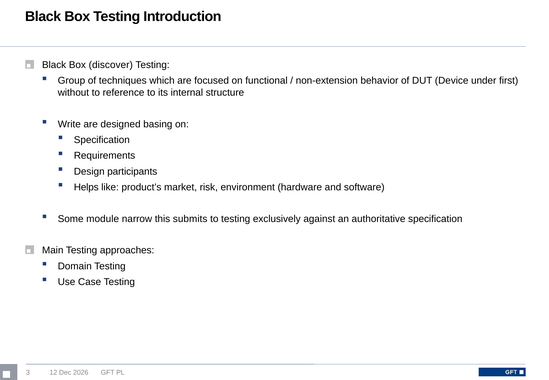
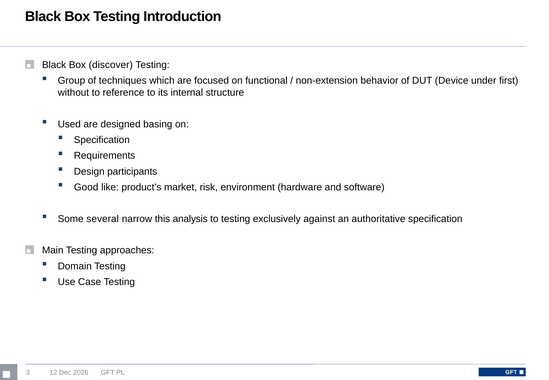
Write: Write -> Used (69, 124)
Helps: Helps -> Good (86, 187)
module: module -> several (103, 219)
submits: submits -> analysis (190, 219)
